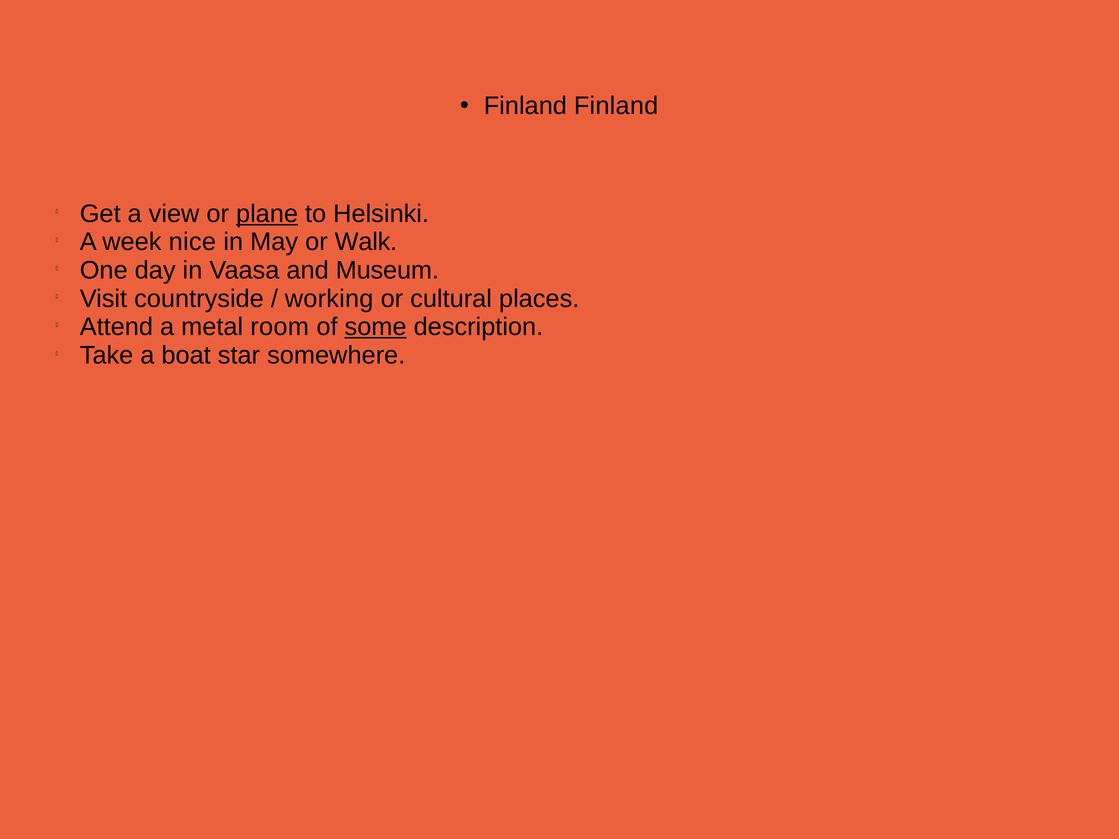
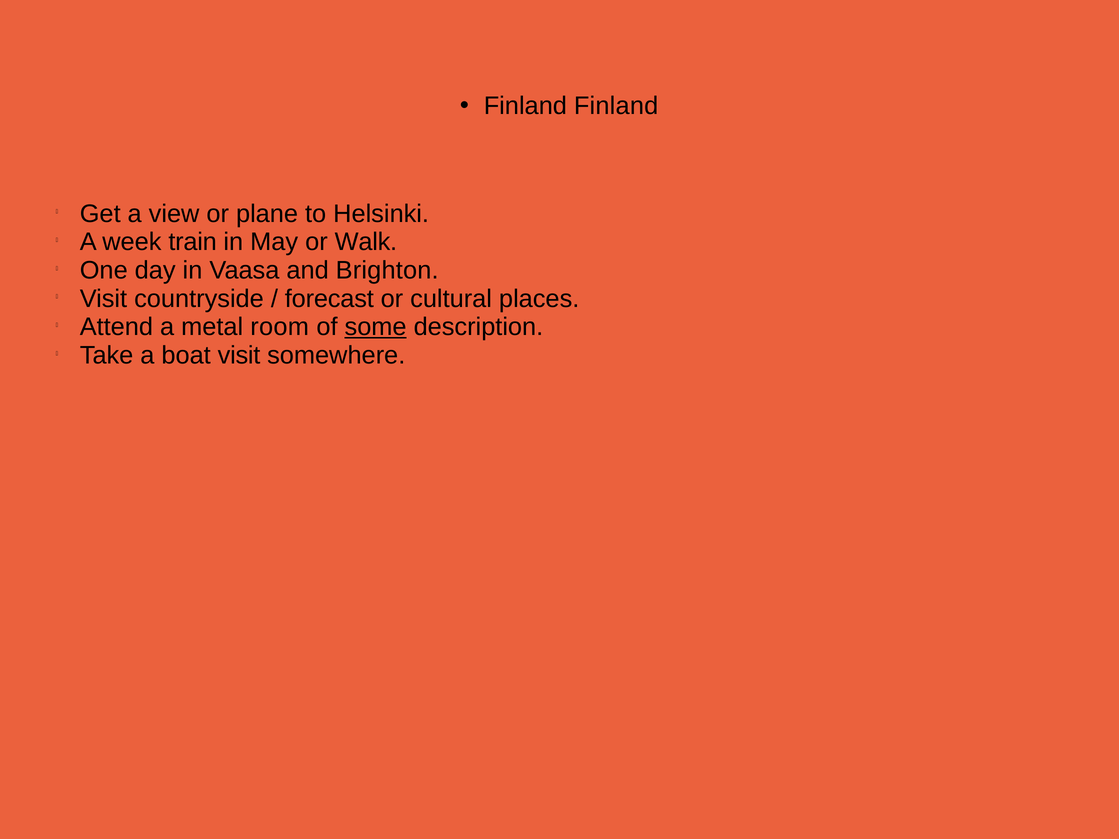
plane underline: present -> none (267, 214)
nice: nice -> train (193, 242)
Museum: Museum -> Brighton (387, 270)
working: working -> forecast (329, 299)
boat star: star -> visit (239, 355)
